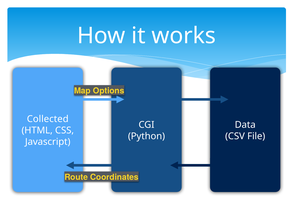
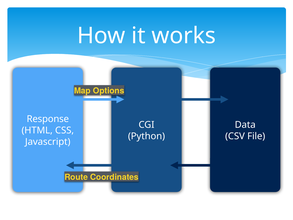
Collected: Collected -> Response (48, 119)
